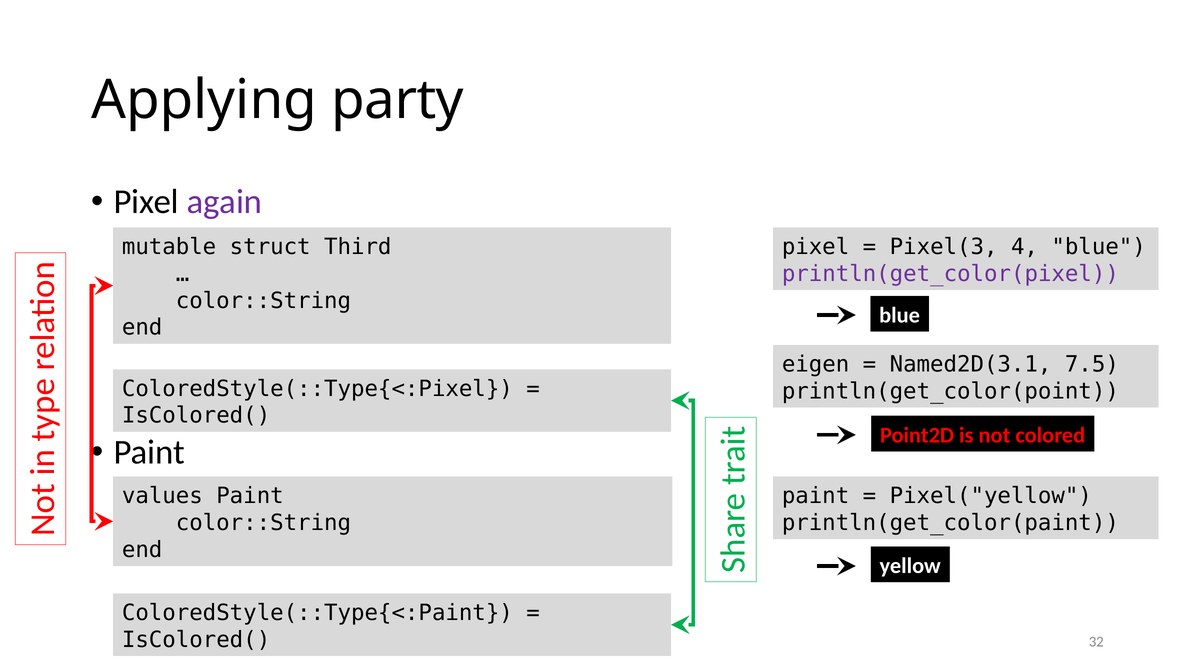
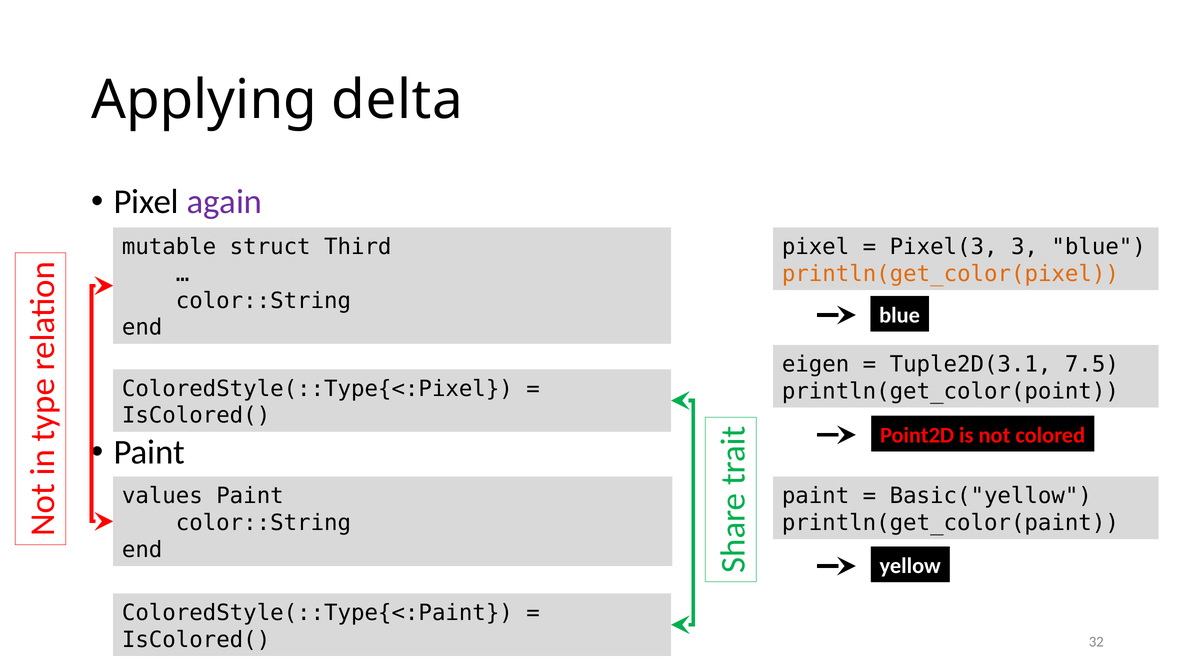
party: party -> delta (397, 100)
4: 4 -> 3 (1025, 247)
println(get_color(pixel colour: purple -> orange (950, 274)
Named2D(3.1: Named2D(3.1 -> Tuple2D(3.1 (971, 364)
Pixel("yellow: Pixel("yellow -> Basic("yellow (991, 496)
